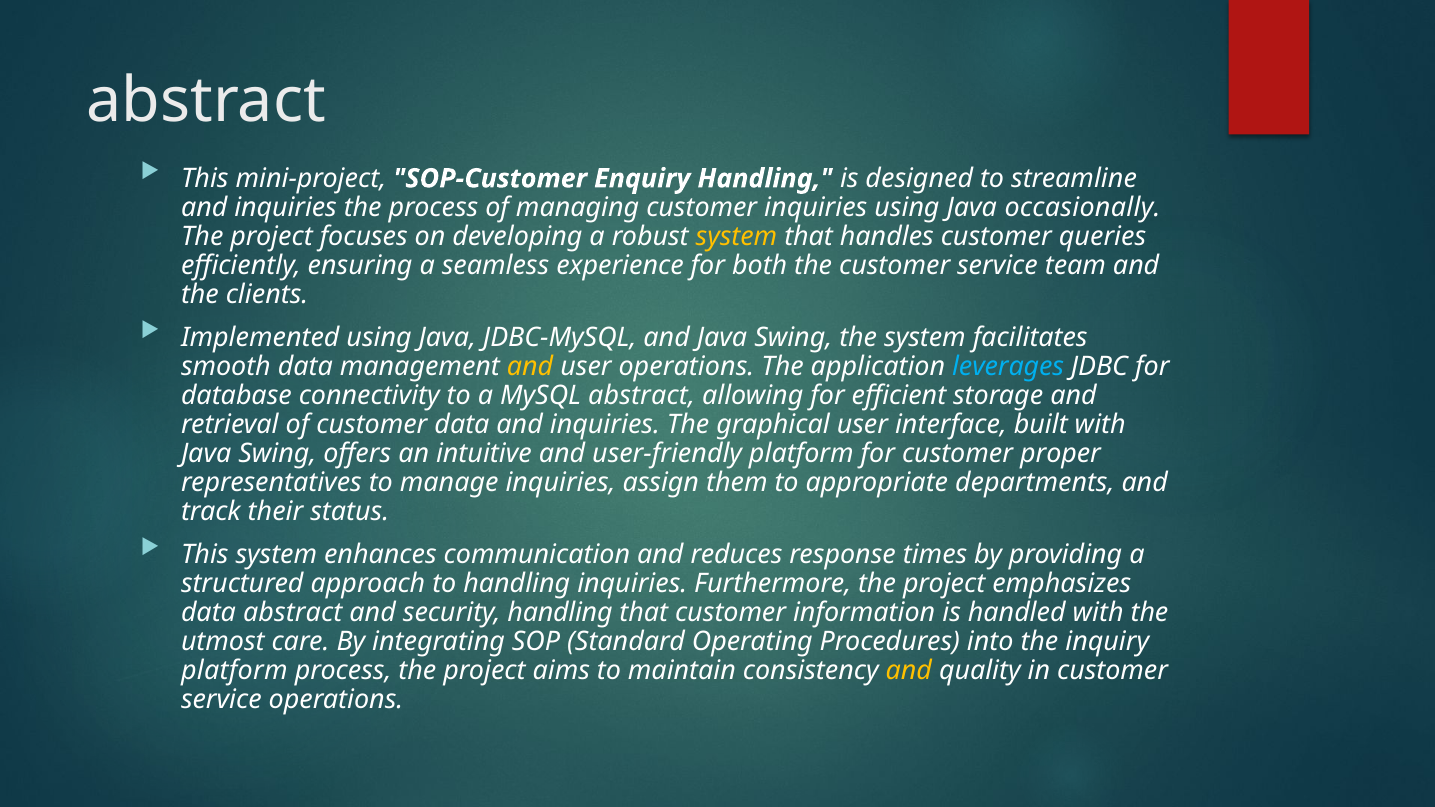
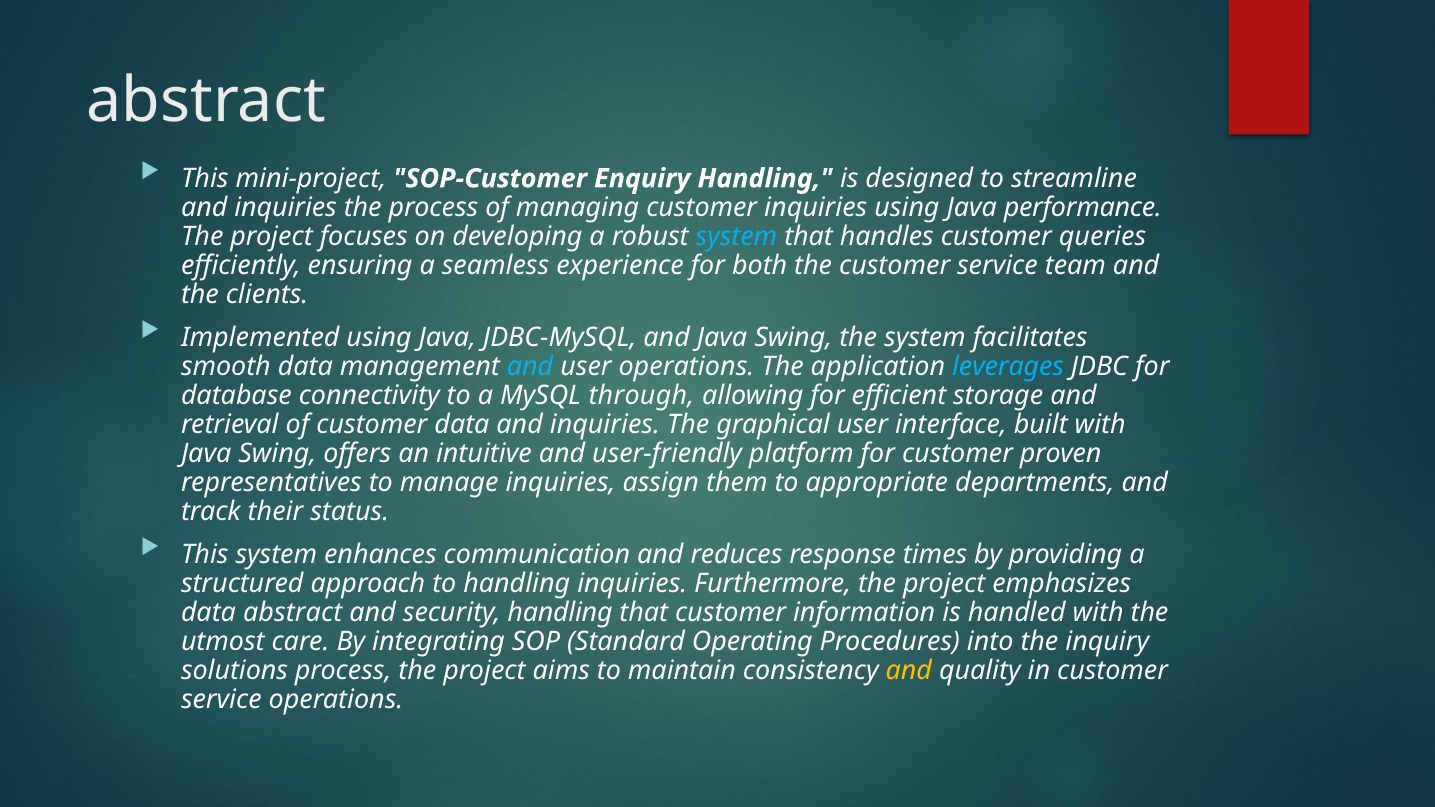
occasionally: occasionally -> performance (1083, 208)
system colour: yellow -> light blue (736, 237)
and colour: yellow -> light blue (530, 366)
MySQL abstract: abstract -> through (641, 396)
proper: proper -> proven (1061, 454)
platform: platform -> solutions (235, 671)
